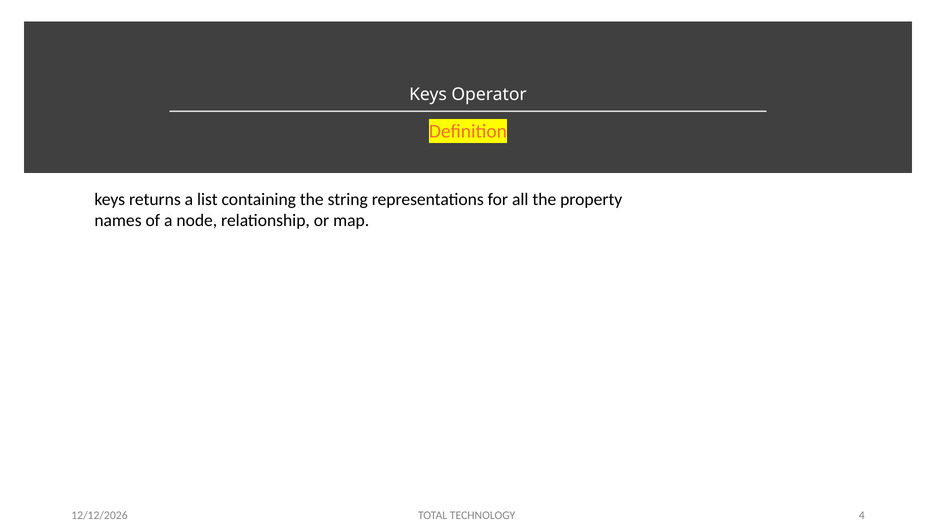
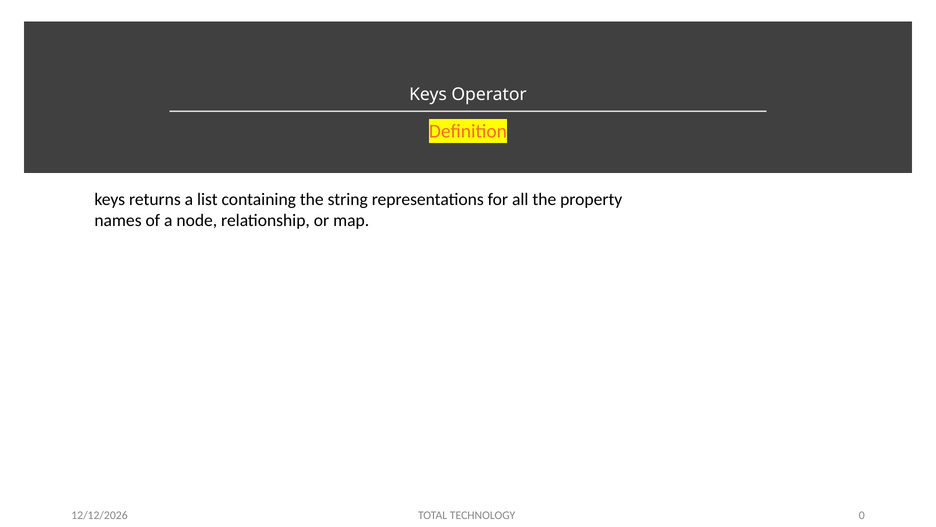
4: 4 -> 0 (862, 515)
